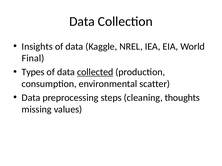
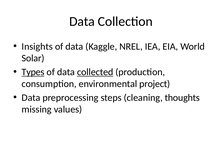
Final: Final -> Solar (33, 58)
Types underline: none -> present (33, 72)
scatter: scatter -> project (155, 84)
